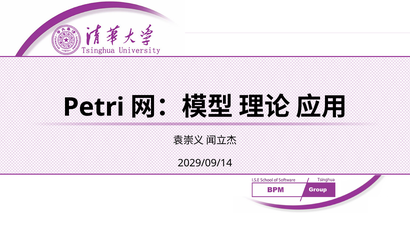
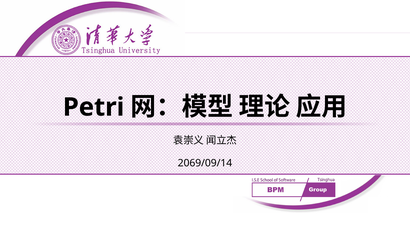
2029/09/14: 2029/09/14 -> 2069/09/14 (205, 164)
